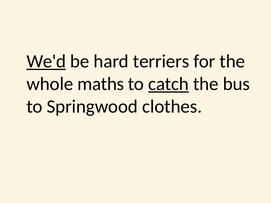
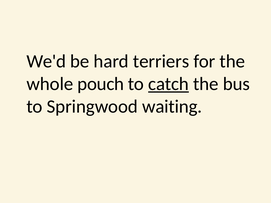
We'd underline: present -> none (46, 61)
maths: maths -> pouch (101, 84)
clothes: clothes -> waiting (172, 107)
